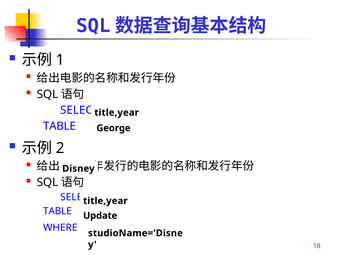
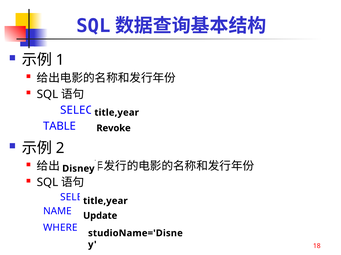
George: George -> Revoke (114, 128)
TABLE: TABLE -> NAME (57, 212)
